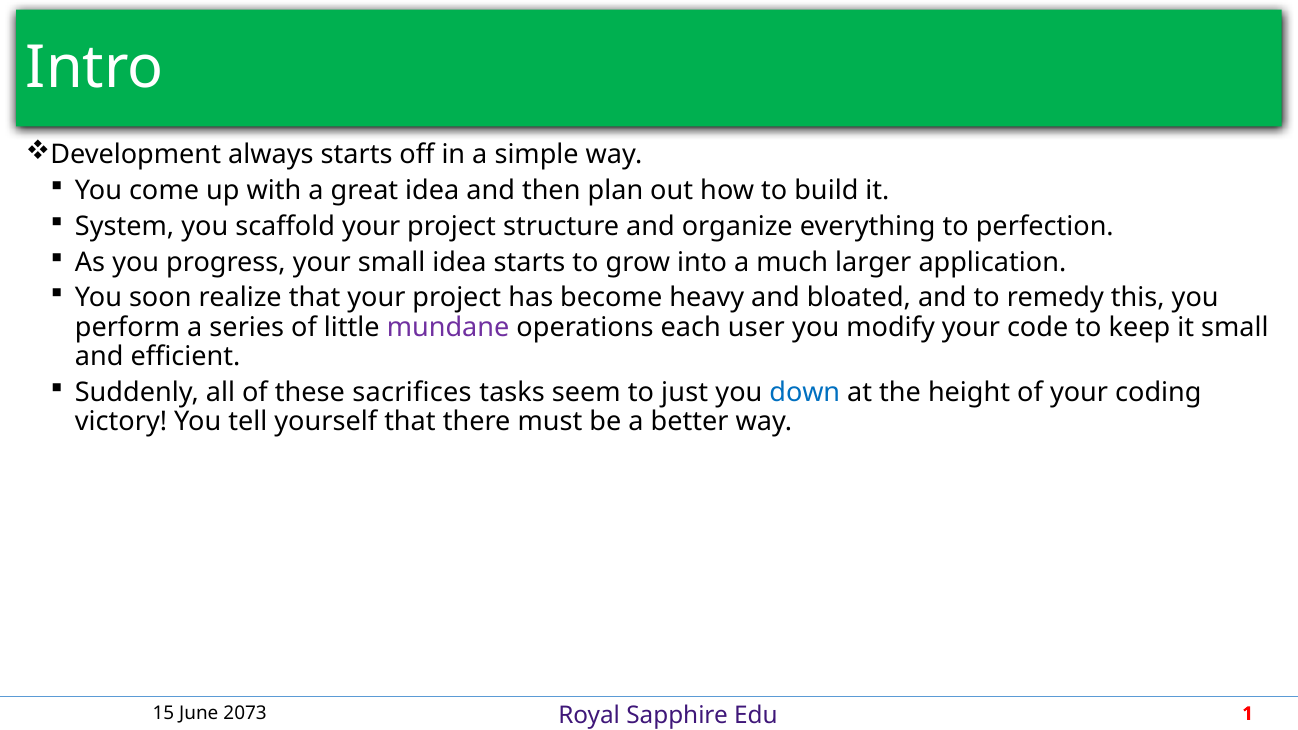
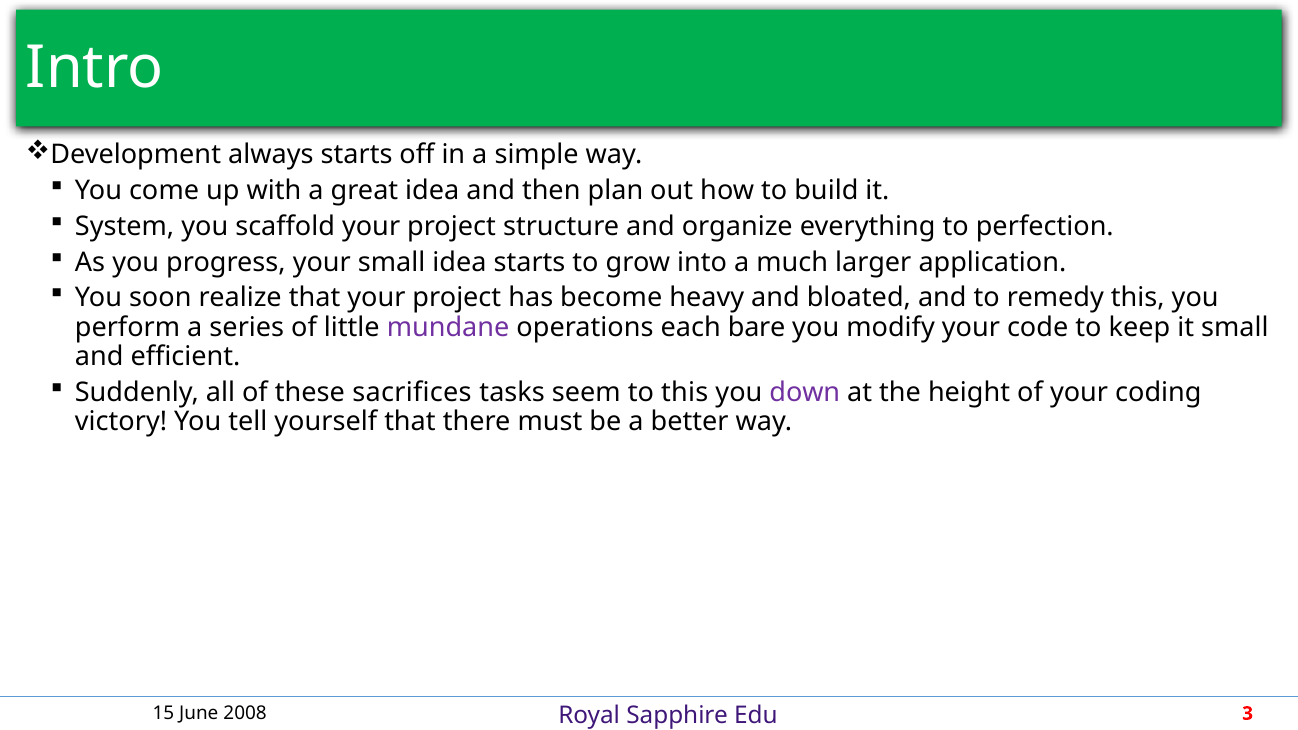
user: user -> bare (757, 327)
to just: just -> this (685, 392)
down colour: blue -> purple (805, 392)
2073: 2073 -> 2008 (245, 714)
1: 1 -> 3 (1248, 714)
